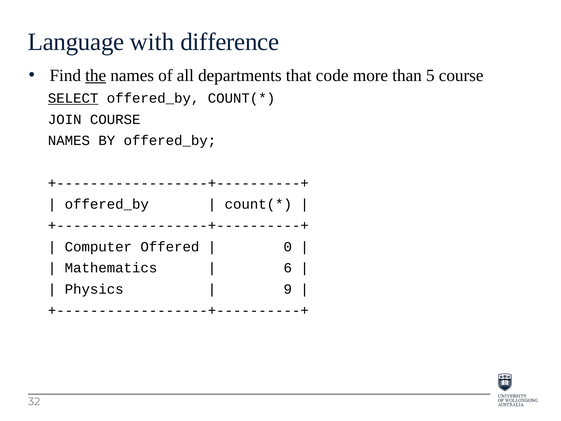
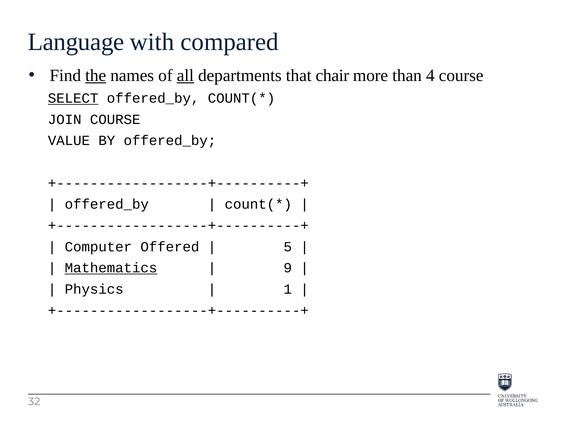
difference: difference -> compared (230, 42)
all underline: none -> present (185, 75)
code: code -> chair (332, 75)
5: 5 -> 4 (430, 75)
NAMES: NAMES -> VALUE (69, 141)
0: 0 -> 5 (288, 247)
Mathematics underline: none -> present (111, 268)
6: 6 -> 9 (288, 268)
9: 9 -> 1 (288, 289)
